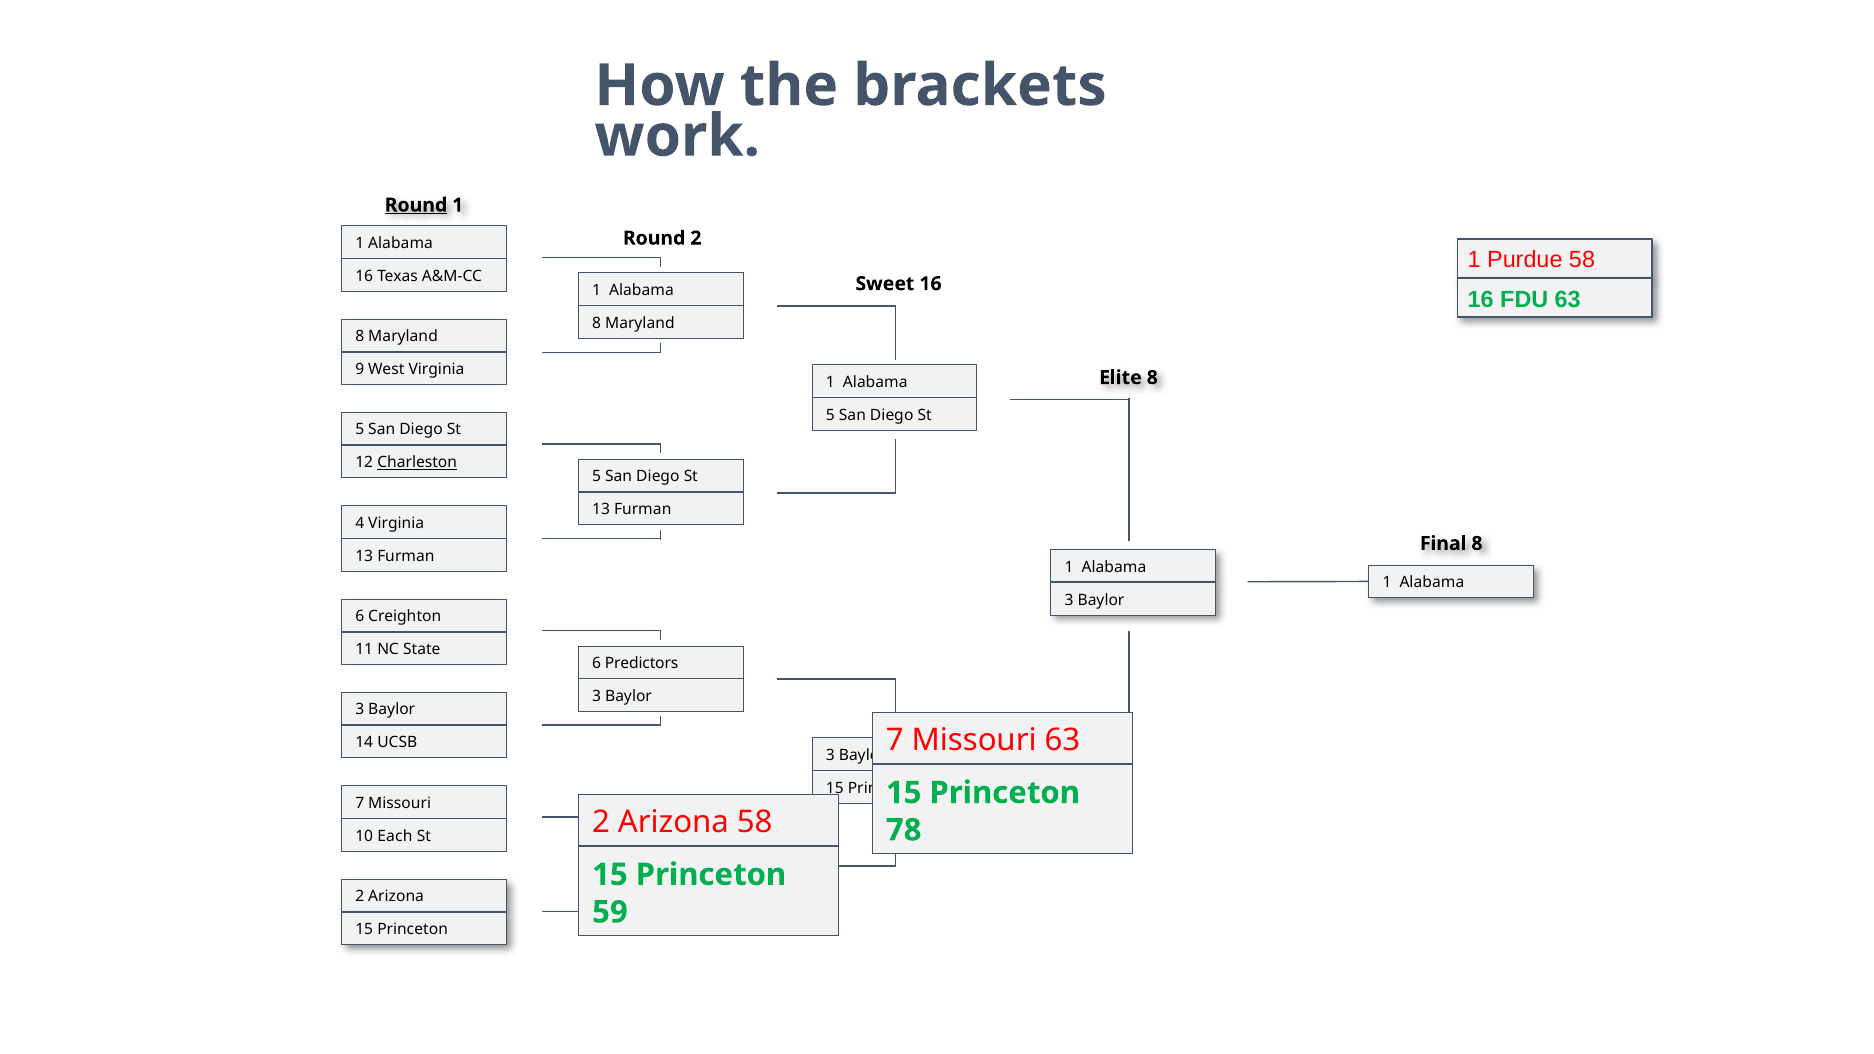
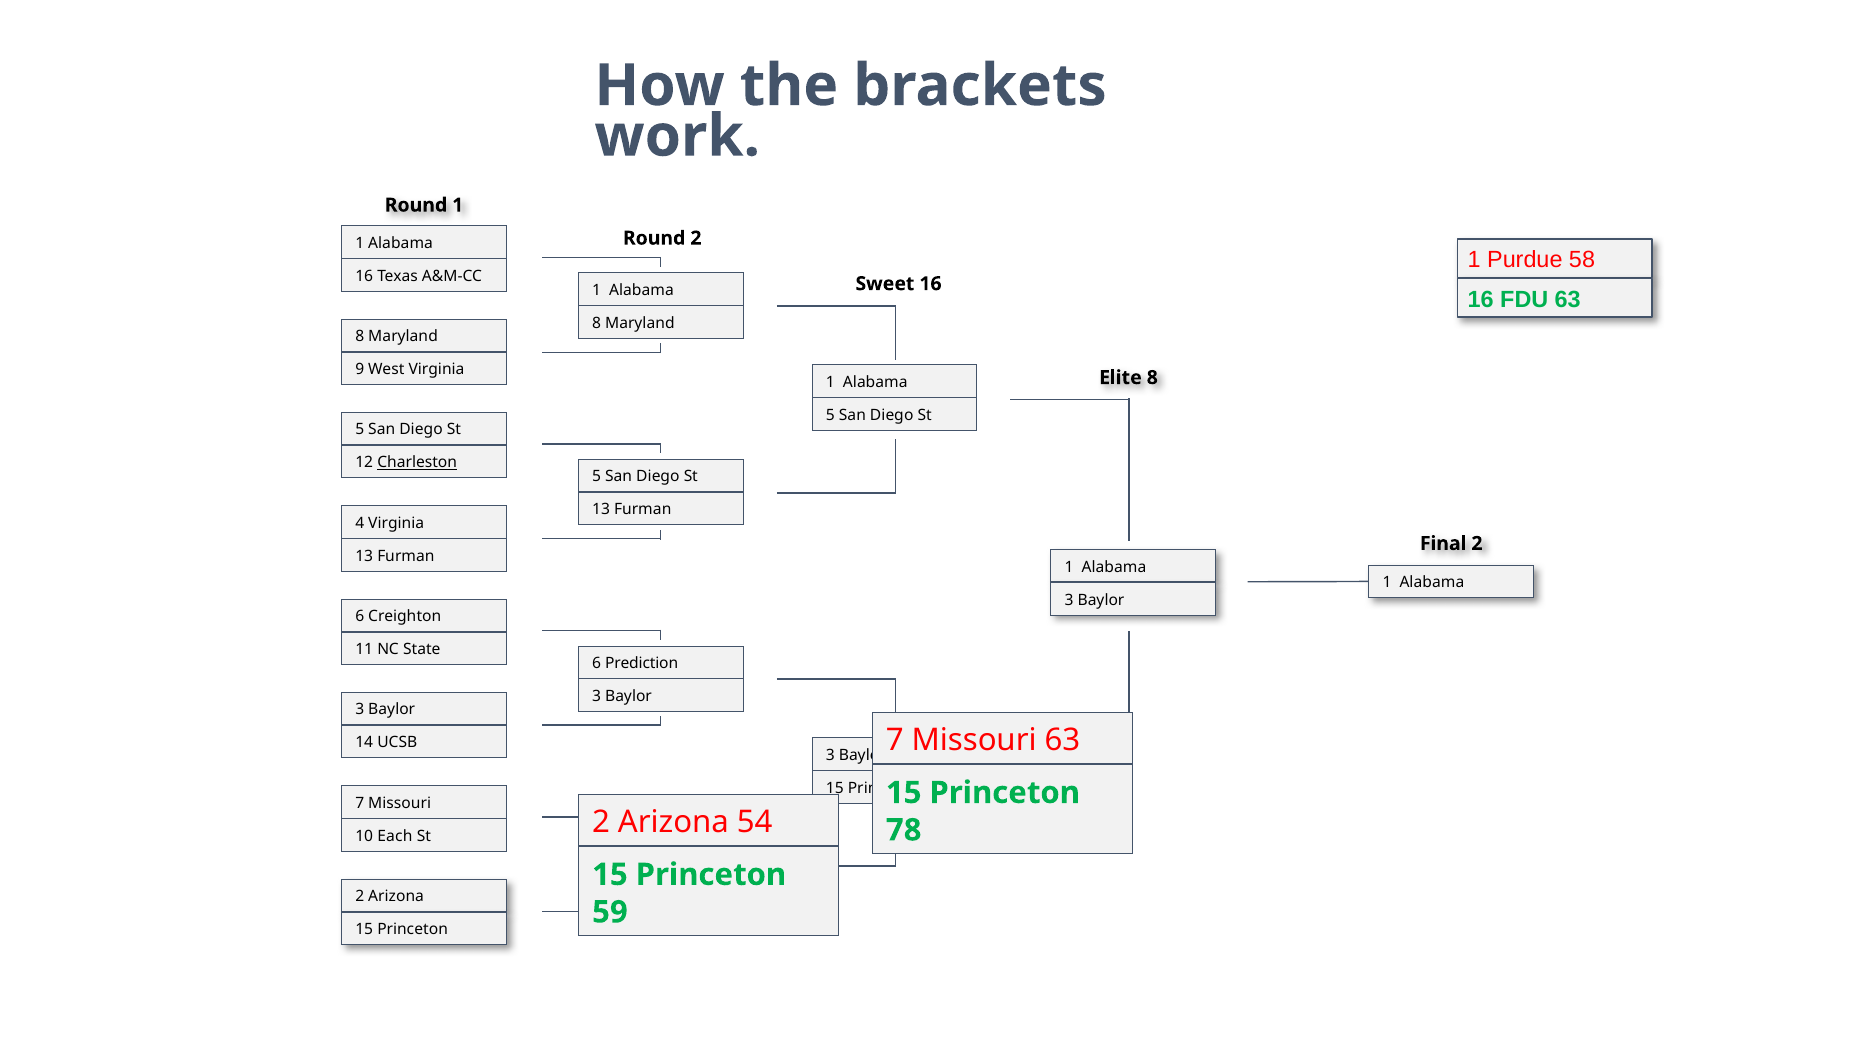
Round underline: present -> none (416, 205)
Final 8: 8 -> 2 (1477, 544)
Predictors: Predictors -> Prediction (642, 663)
Arizona 58: 58 -> 54 (755, 822)
